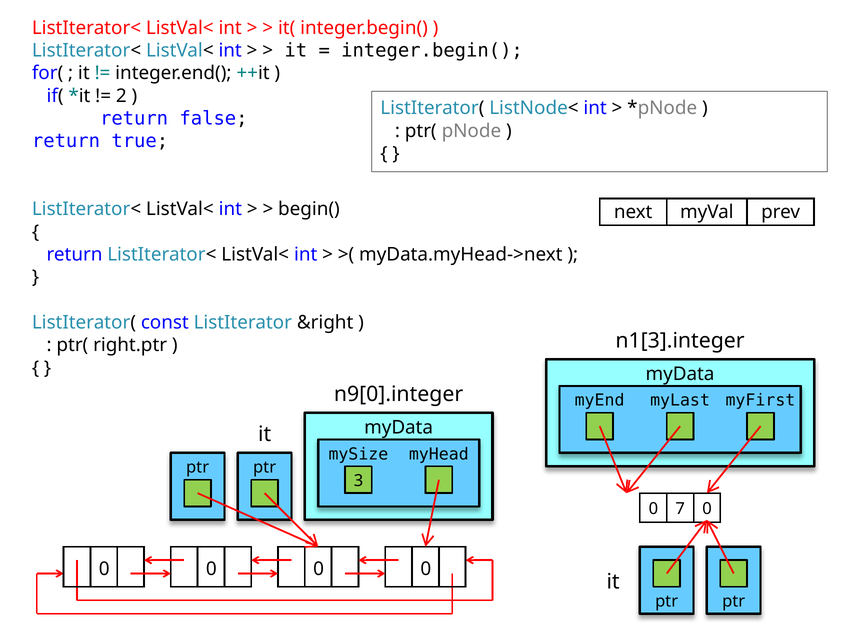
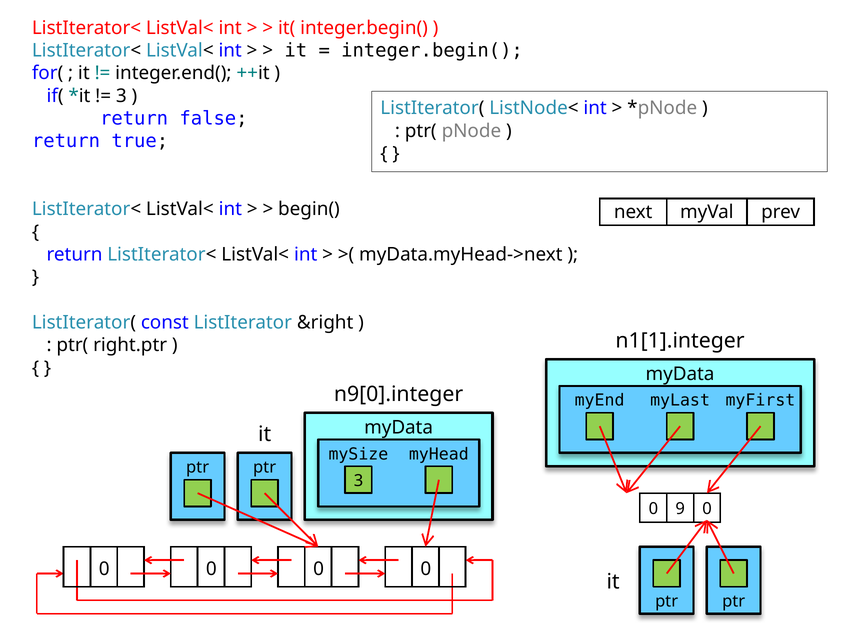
2: 2 -> 3 (121, 96)
n1[3].integer: n1[3].integer -> n1[1].integer (680, 341)
7: 7 -> 9 (680, 509)
